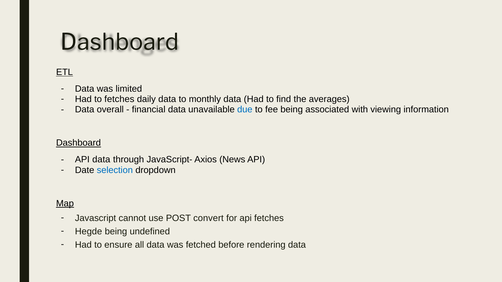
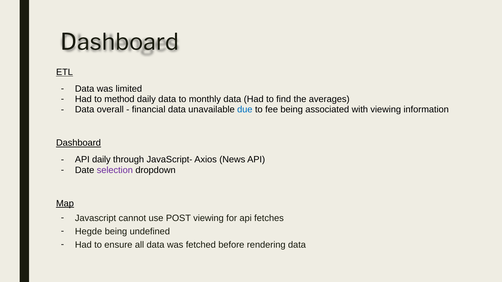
to fetches: fetches -> method (119, 99)
API data: data -> daily (101, 160)
selection colour: blue -> purple (115, 170)
POST convert: convert -> viewing (209, 218)
